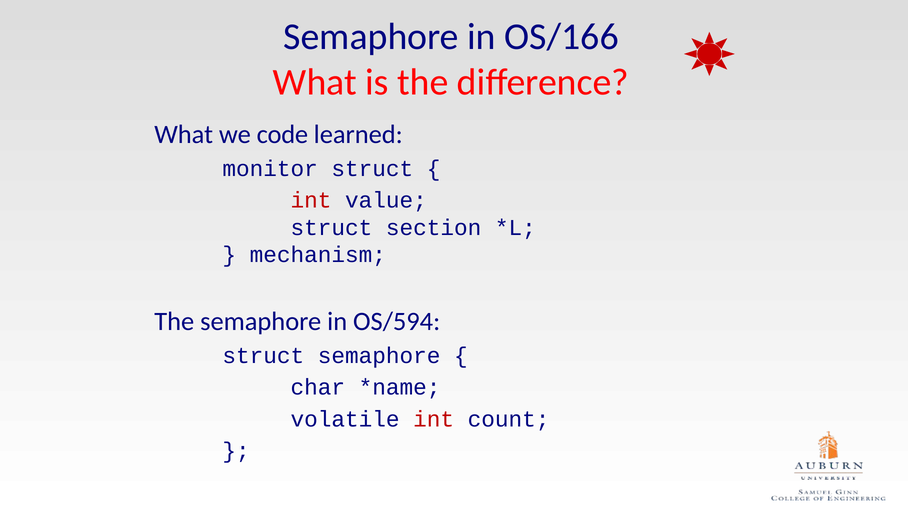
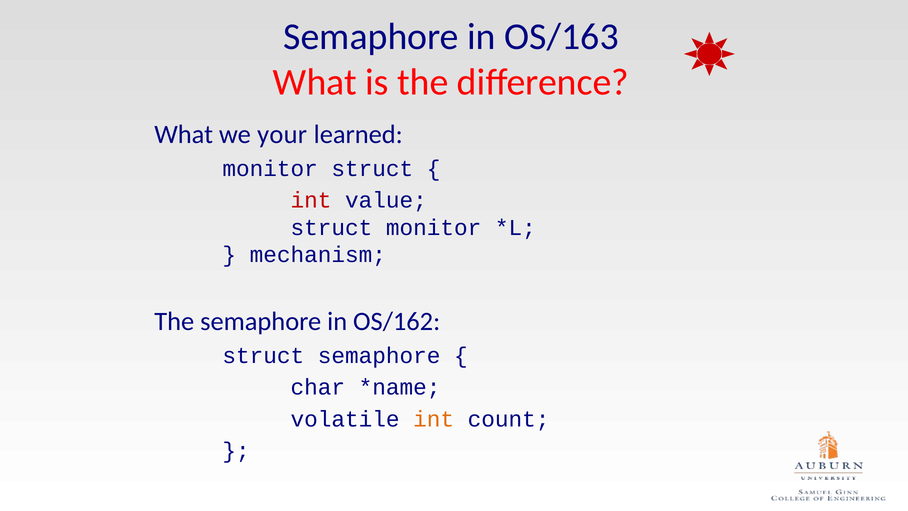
OS/166: OS/166 -> OS/163 (562, 37)
code: code -> your (282, 135)
struct section: section -> monitor (434, 227)
OS/594: OS/594 -> OS/162 (397, 322)
int colour: red -> orange (434, 419)
